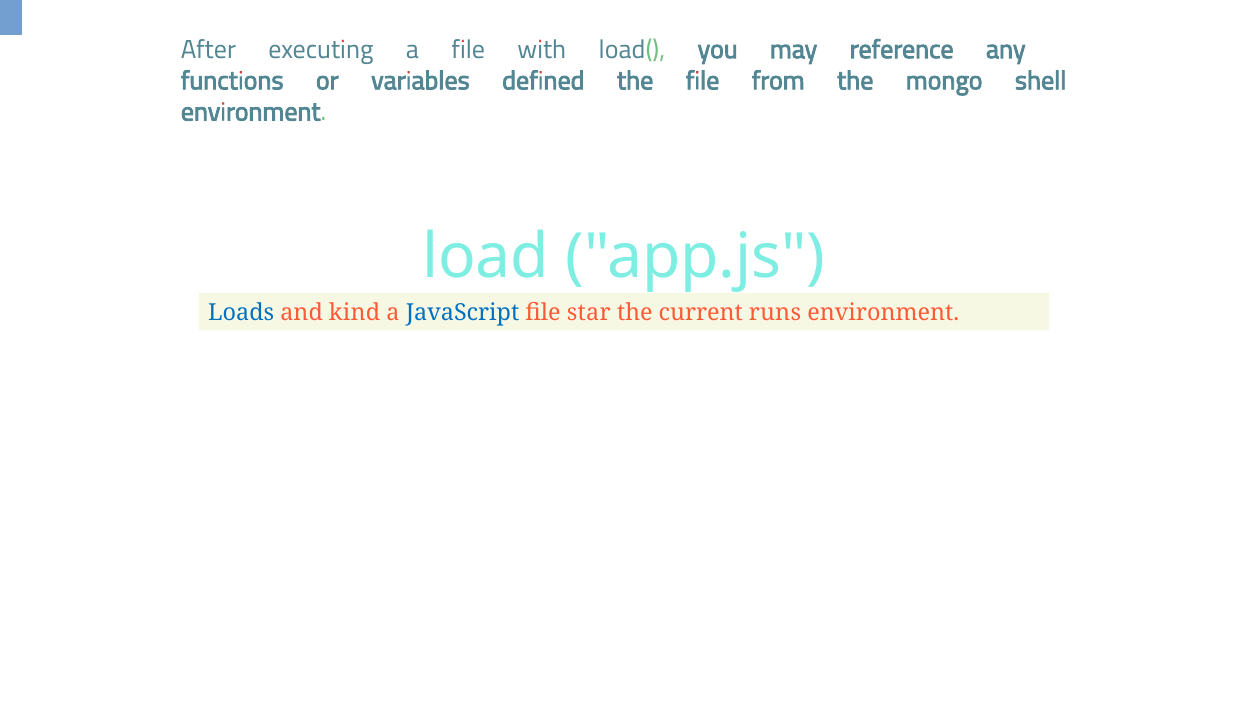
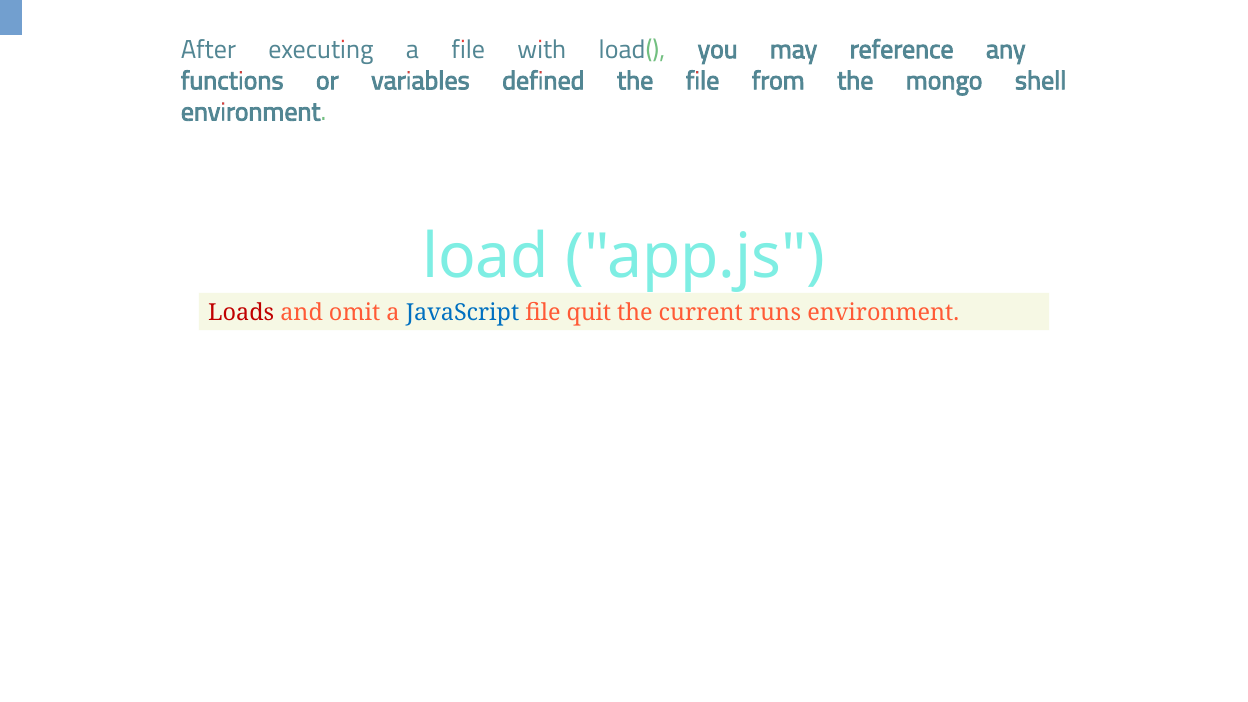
Loads colour: blue -> red (241, 313)
kind: kind -> omit (355, 313)
star: star -> quit (589, 313)
